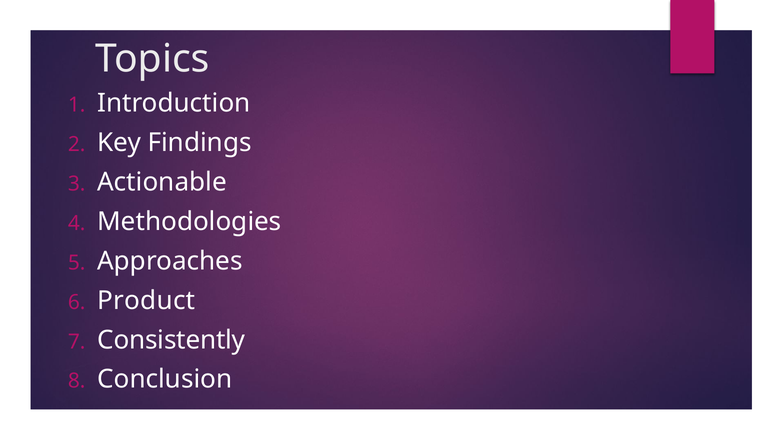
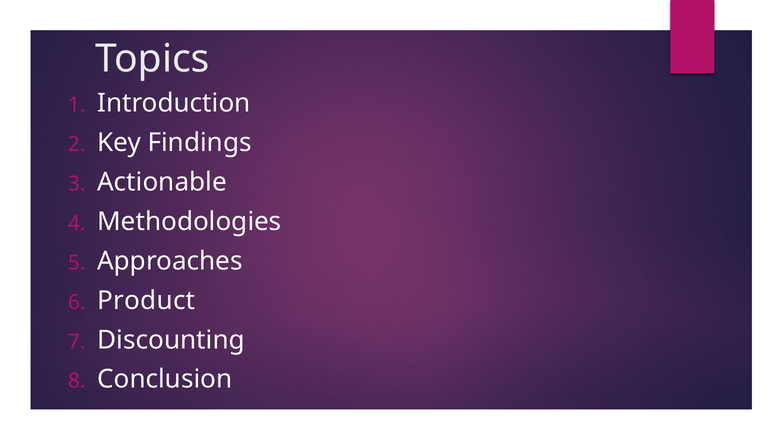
Consistently: Consistently -> Discounting (171, 340)
